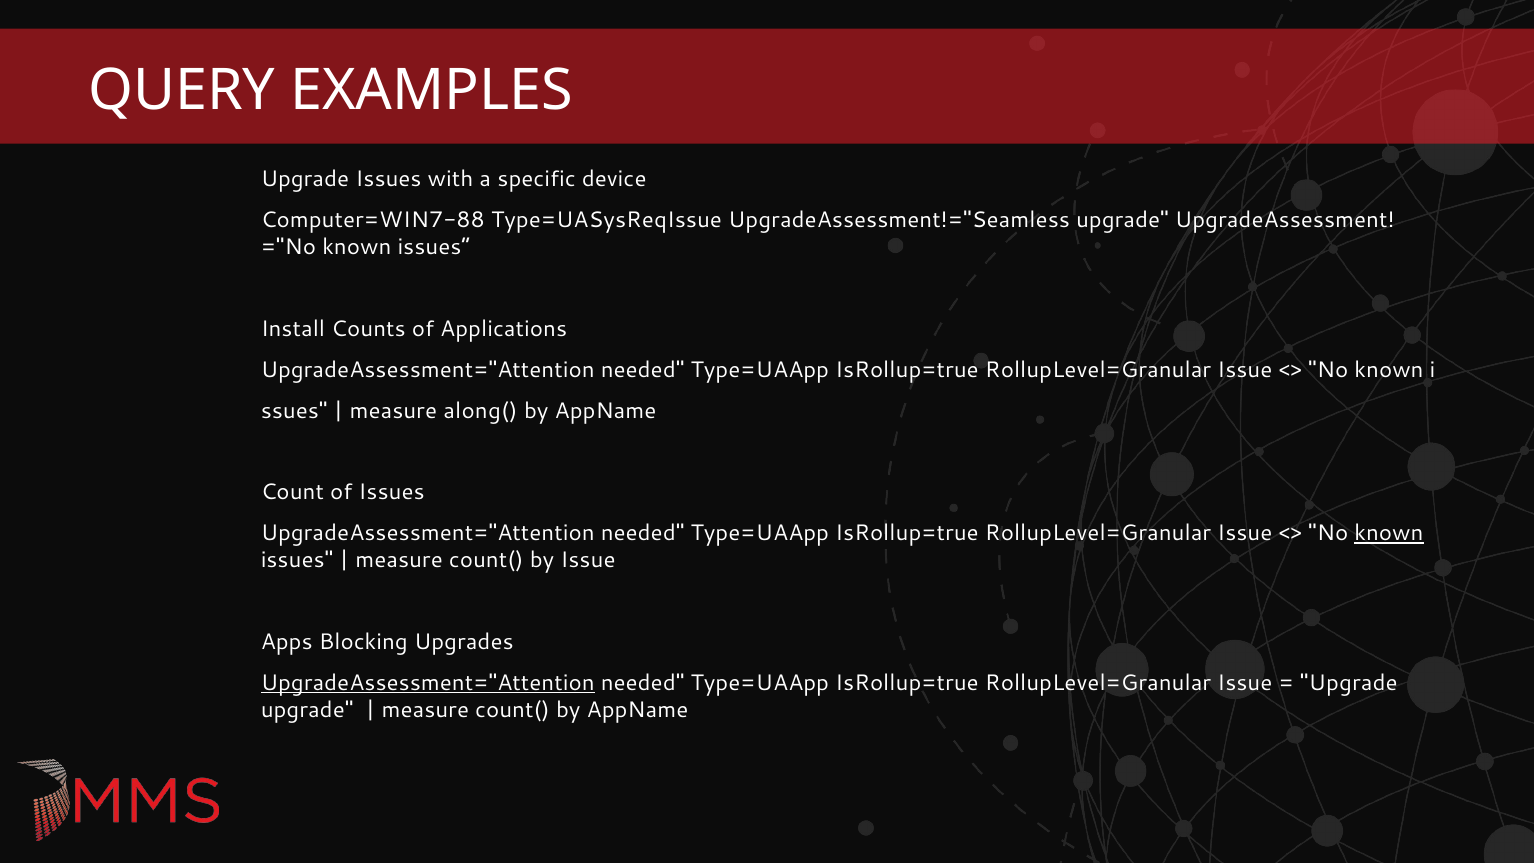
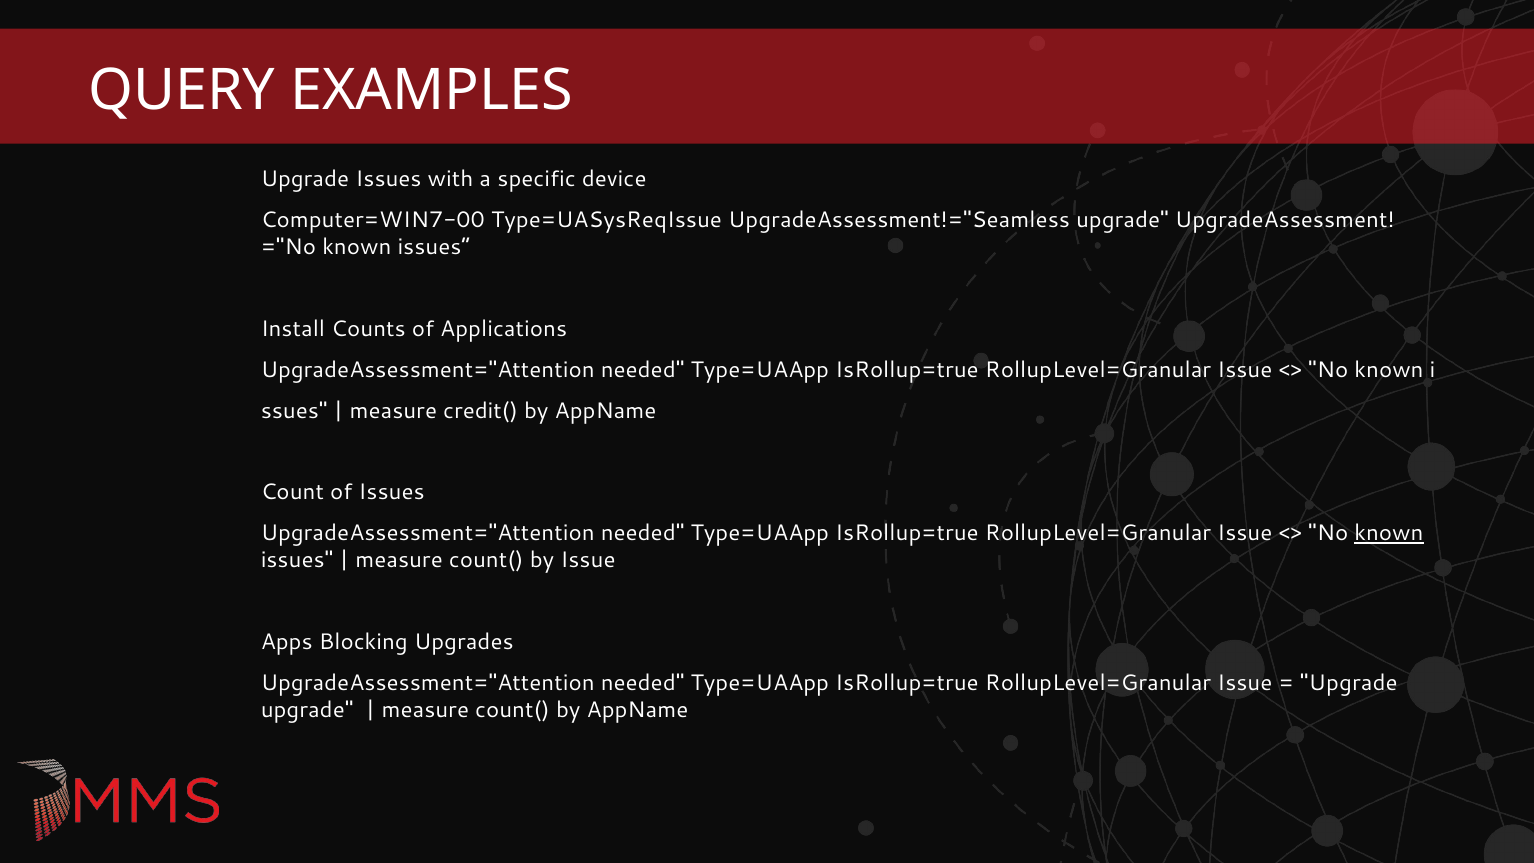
Computer=WIN7-88: Computer=WIN7-88 -> Computer=WIN7-00 (373, 220)
along(: along( -> credit( (481, 411)
UpgradeAssessment="Attention underline: present -> none (428, 683)
